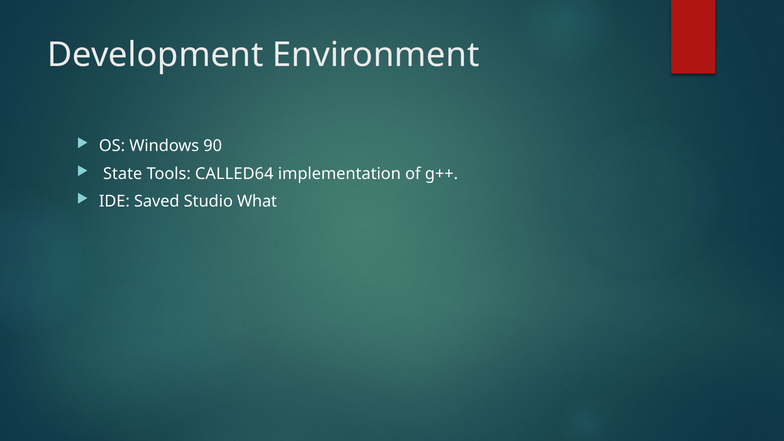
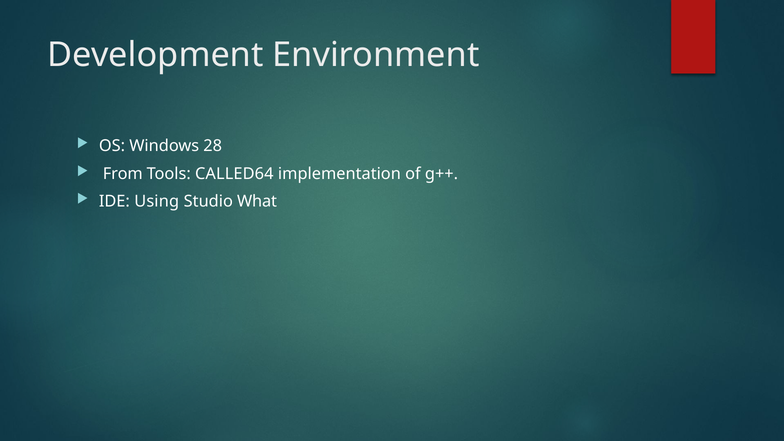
90: 90 -> 28 (213, 146)
State: State -> From (123, 174)
Saved: Saved -> Using (157, 201)
